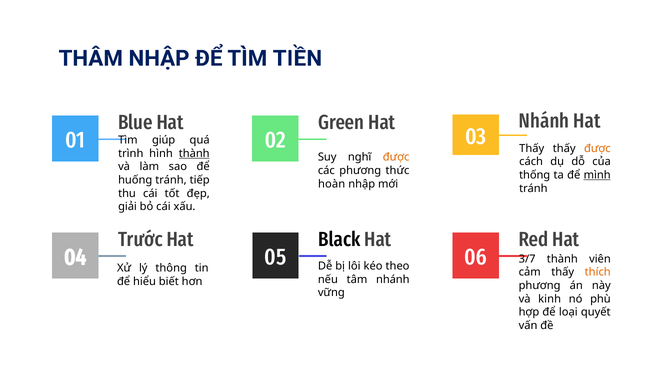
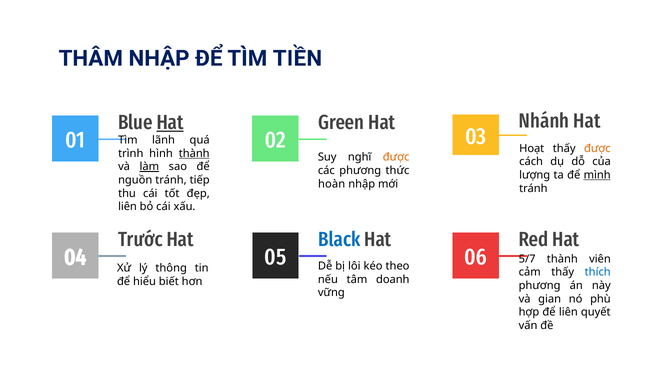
Hat underline: none -> present (170, 123)
giúp: giúp -> lãnh (164, 140)
Thấy: Thấy -> Hoạt (532, 148)
làm underline: none -> present (149, 167)
thống: thống -> lượng (535, 175)
huống: huống -> nguồn (135, 180)
giải: giải -> liên (127, 207)
Black colour: black -> blue (339, 240)
3/7: 3/7 -> 5/7 (527, 259)
thích colour: orange -> blue (598, 272)
tâm nhánh: nhánh -> doanh (393, 280)
kinh: kinh -> gian (550, 299)
để loại: loại -> liên (568, 313)
